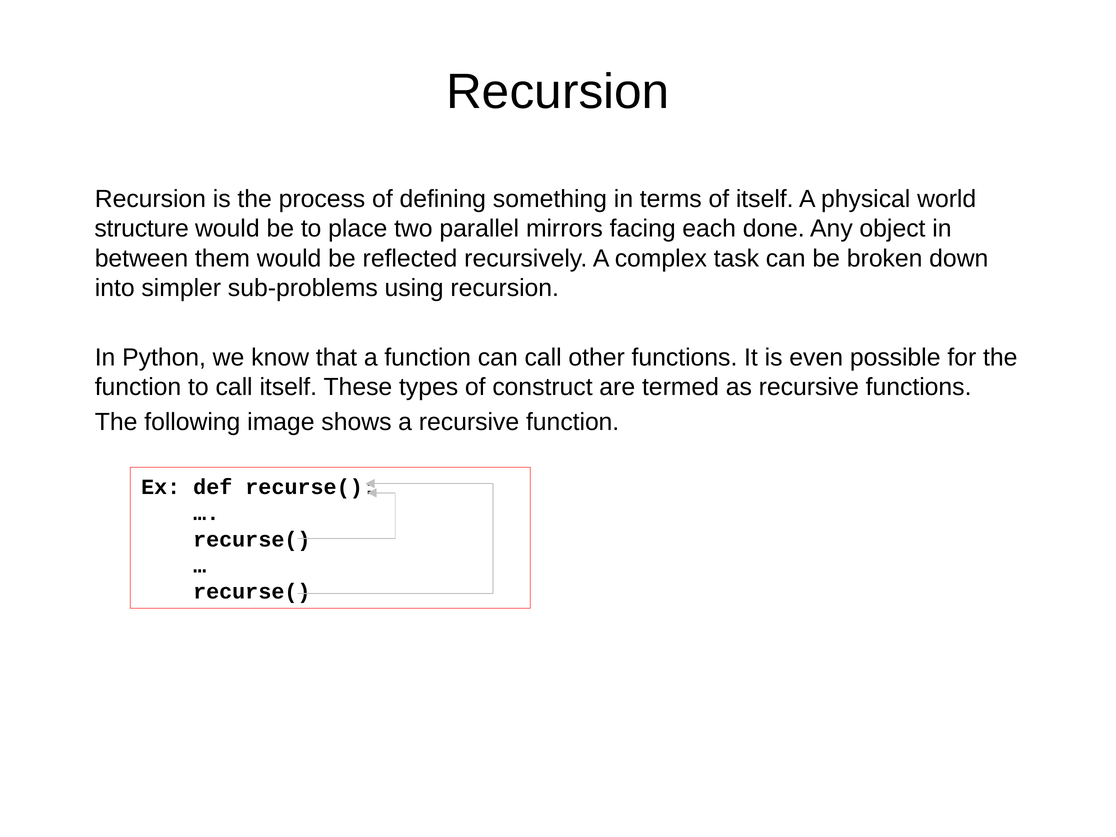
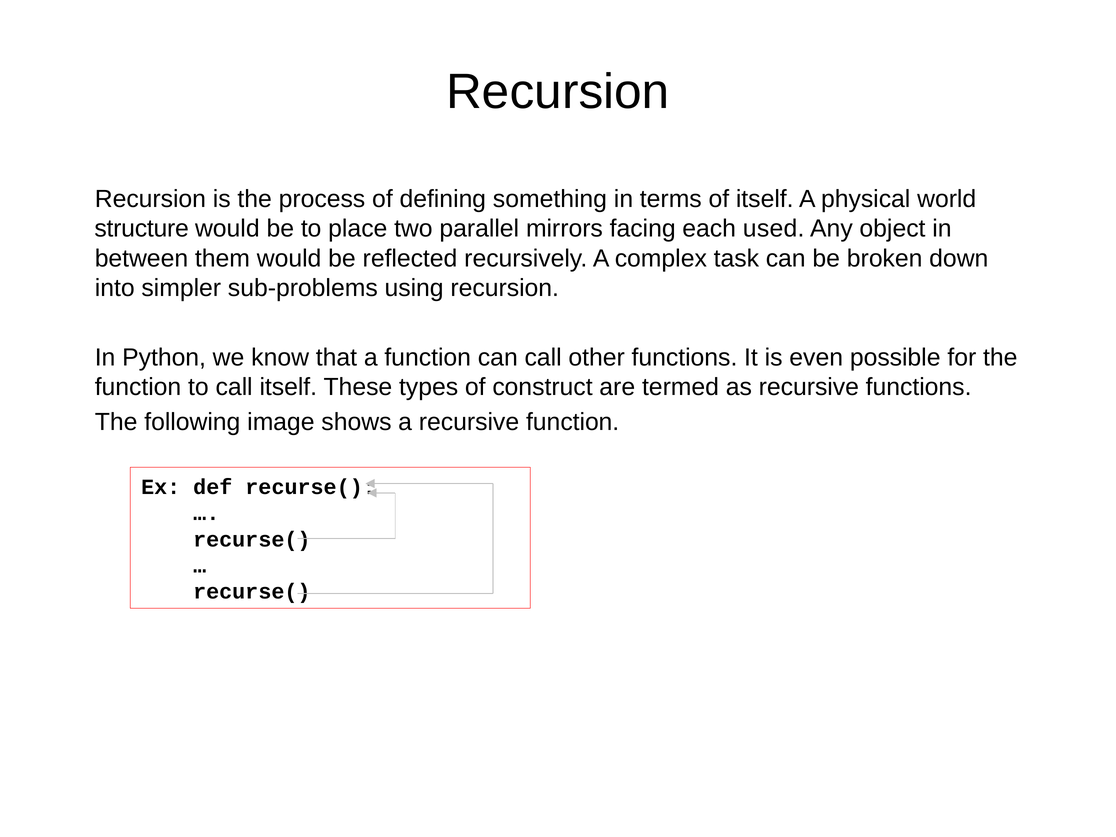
done: done -> used (774, 229)
